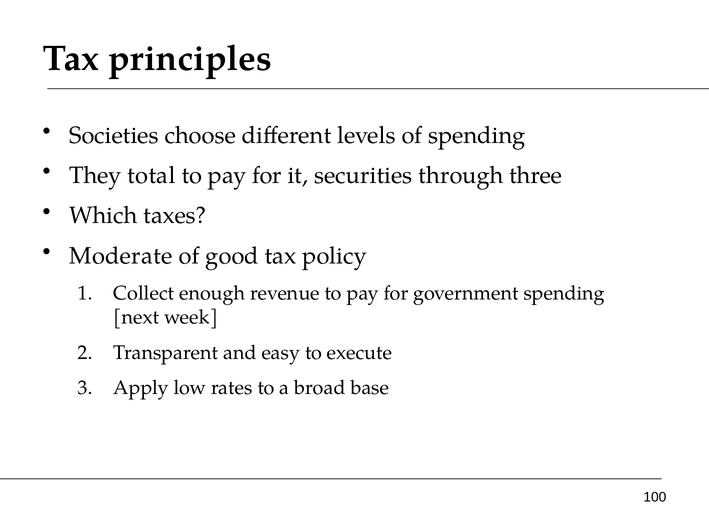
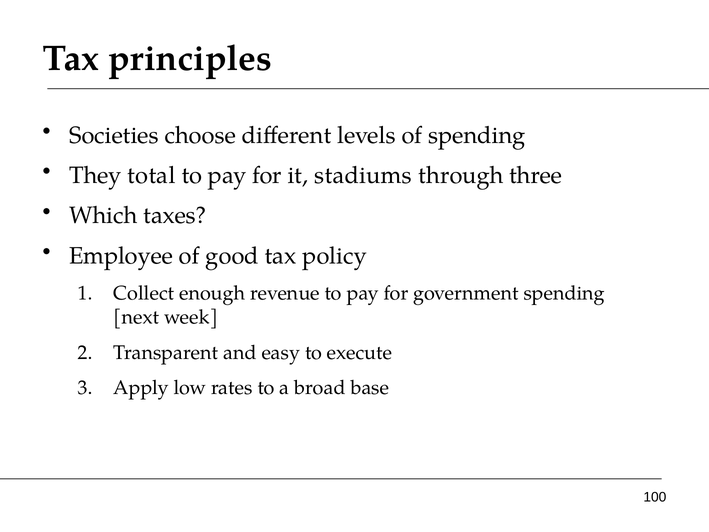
securities: securities -> stadiums (363, 175)
Moderate: Moderate -> Employee (121, 256)
